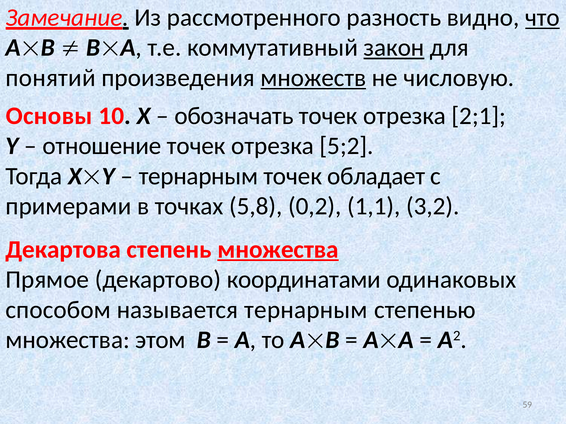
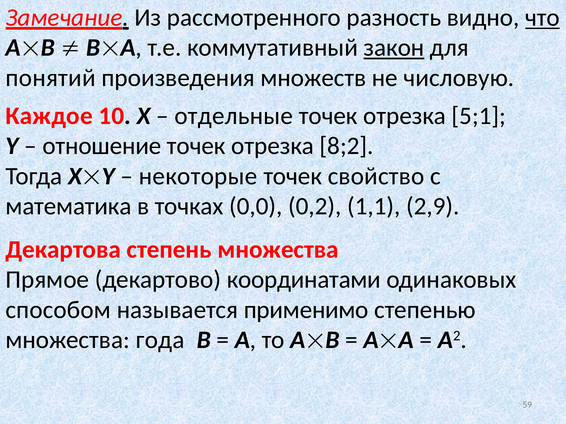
множеств underline: present -> none (313, 78)
Основы: Основы -> Каждое (49, 116)
обозначать: обозначать -> отдельные (234, 116)
2;1: 2;1 -> 5;1 (479, 116)
5;2: 5;2 -> 8;2 (347, 146)
тернарным: тернарным -> некоторые (198, 176)
обладает: обладает -> свойство (376, 176)
примерами: примерами -> математика (69, 207)
5,8: 5,8 -> 0,0 (256, 207)
3,2: 3,2 -> 2,9 (433, 207)
множества underline: present -> none (278, 250)
называется тернарным: тернарным -> применимо (306, 310)
этом: этом -> года (160, 340)
